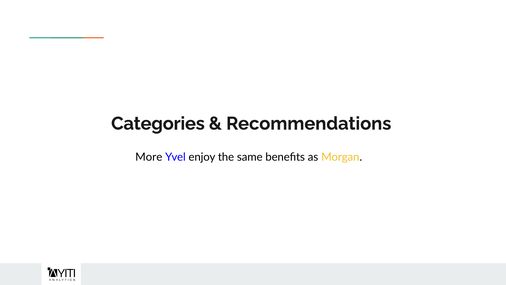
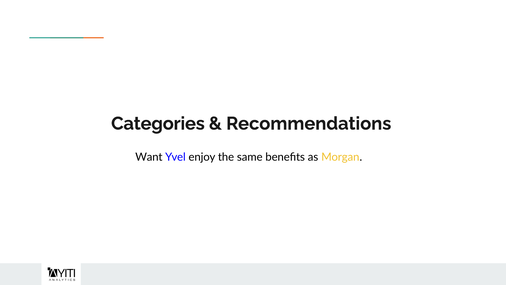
More: More -> Want (149, 157)
